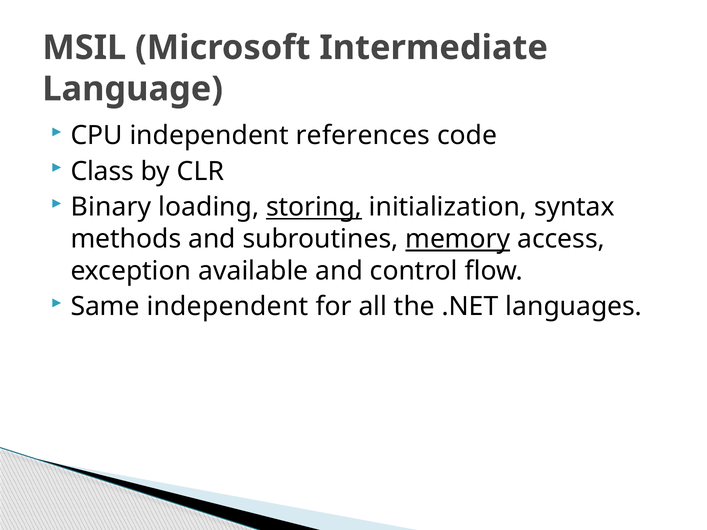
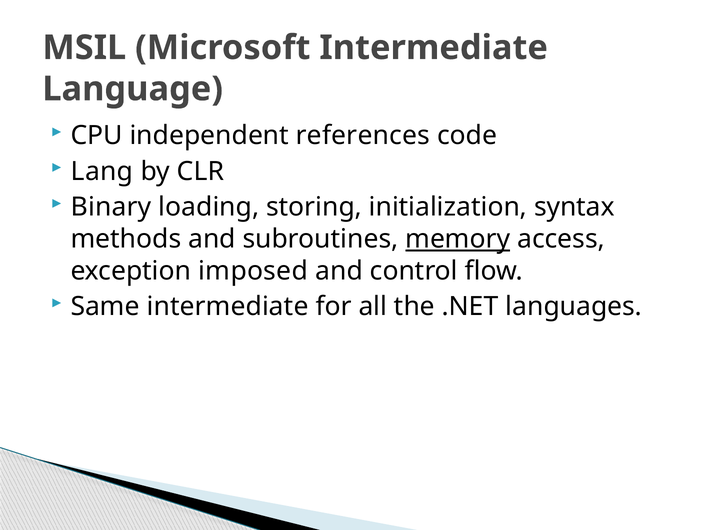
Class: Class -> Lang (102, 172)
storing underline: present -> none (314, 207)
available: available -> imposed (253, 271)
Same independent: independent -> intermediate (228, 307)
